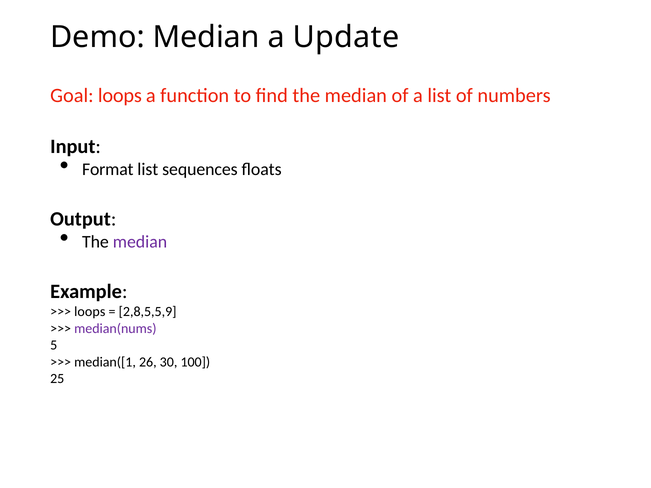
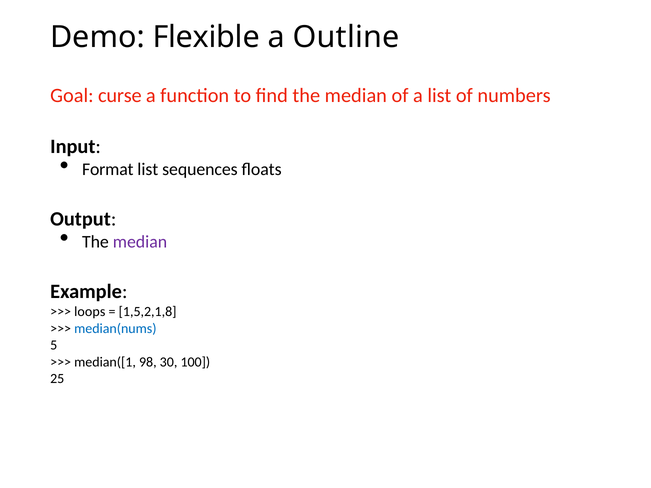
Demo Median: Median -> Flexible (206, 37)
Update: Update -> Outline (346, 37)
Goal loops: loops -> curse (120, 96)
2,8,5,5,9: 2,8,5,5,9 -> 1,5,2,1,8 (148, 312)
median(nums colour: purple -> blue (115, 329)
26: 26 -> 98 (148, 362)
